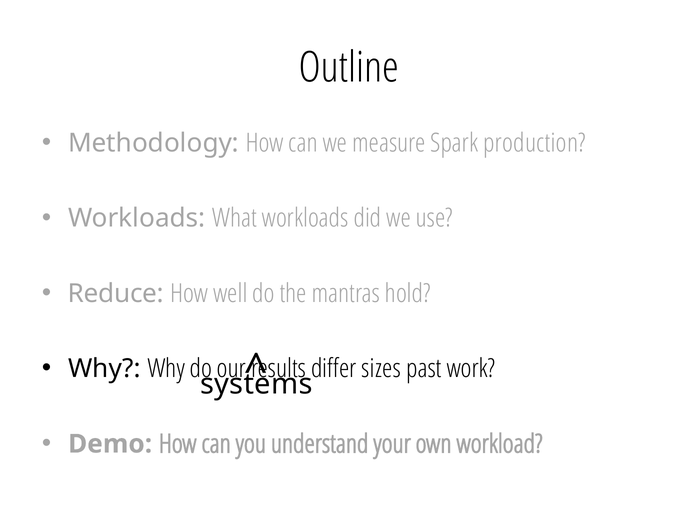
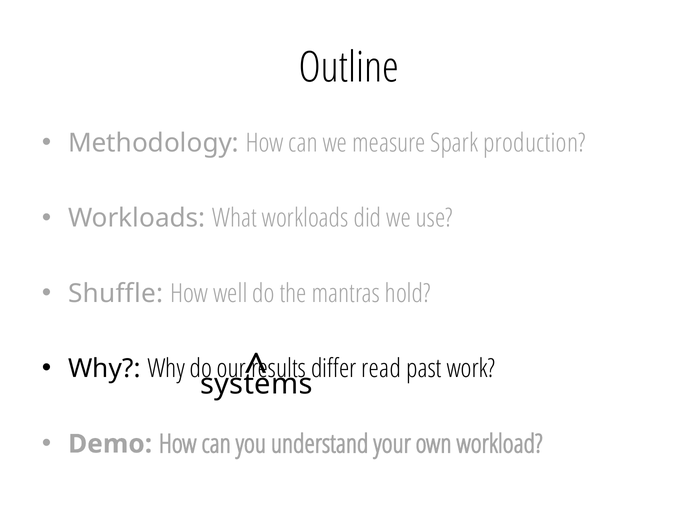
Reduce: Reduce -> Shuffle (116, 294)
sizes: sizes -> read (381, 369)
